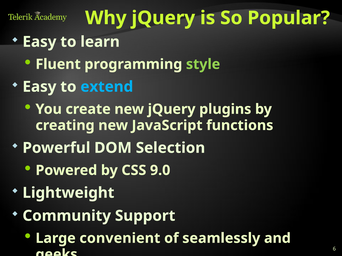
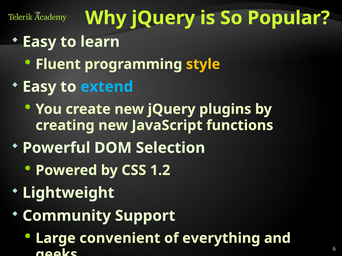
style colour: light green -> yellow (203, 64)
9.0: 9.0 -> 1.2 (160, 171)
seamlessly: seamlessly -> everything (221, 239)
